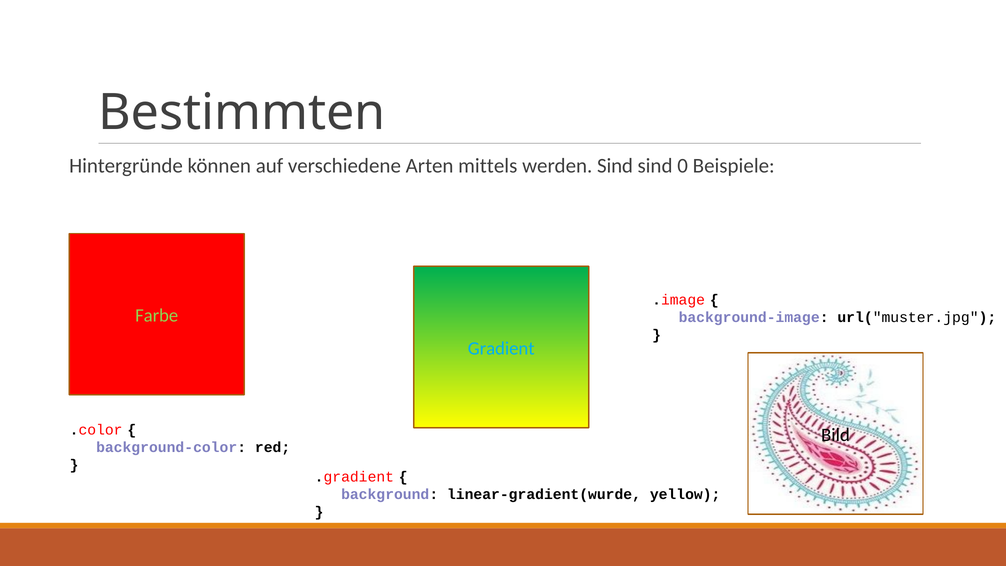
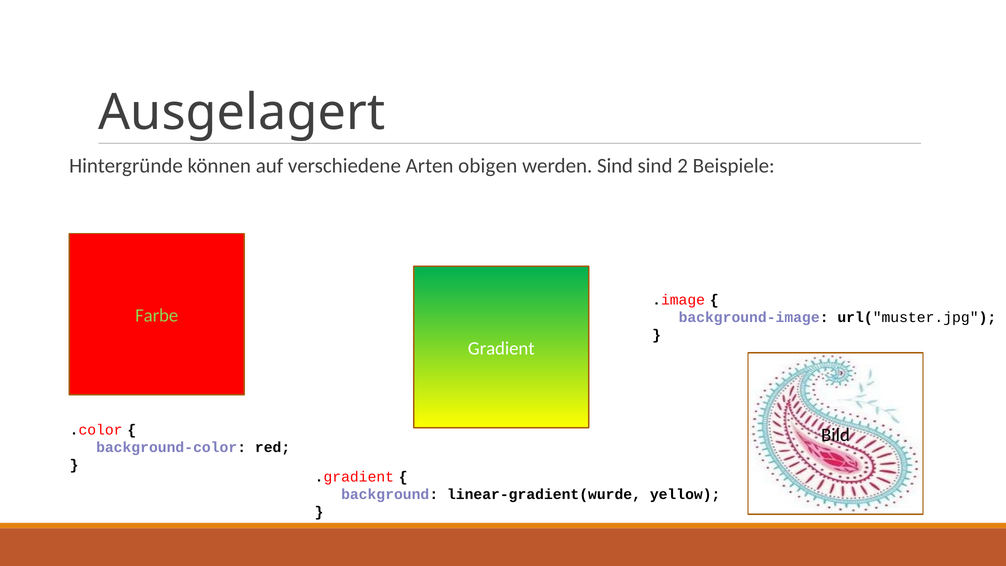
Bestimmten: Bestimmten -> Ausgelagert (242, 113)
mittels: mittels -> obigen (488, 166)
0: 0 -> 2 (683, 166)
Gradient colour: light blue -> white (501, 348)
